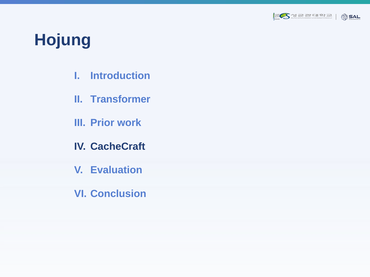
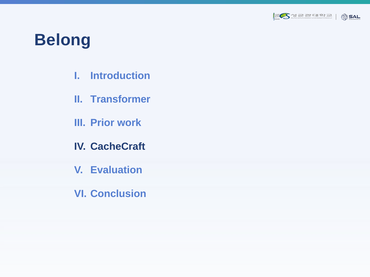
Hojung: Hojung -> Belong (63, 40)
